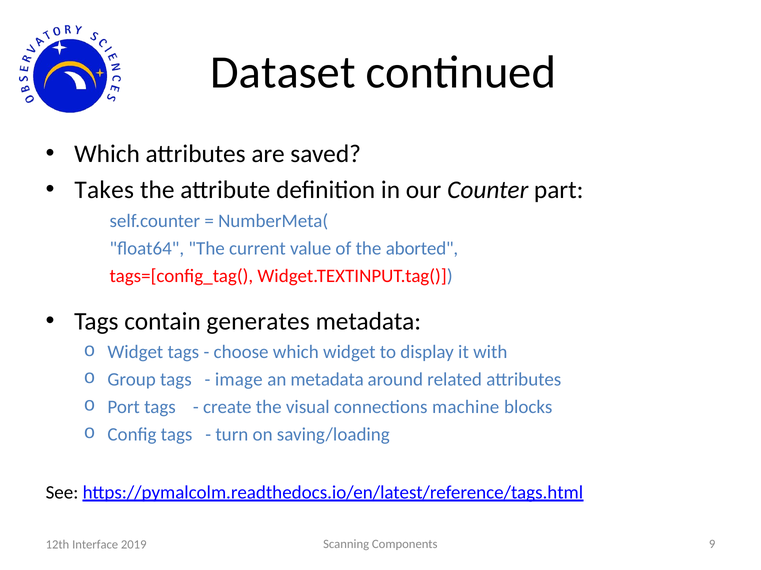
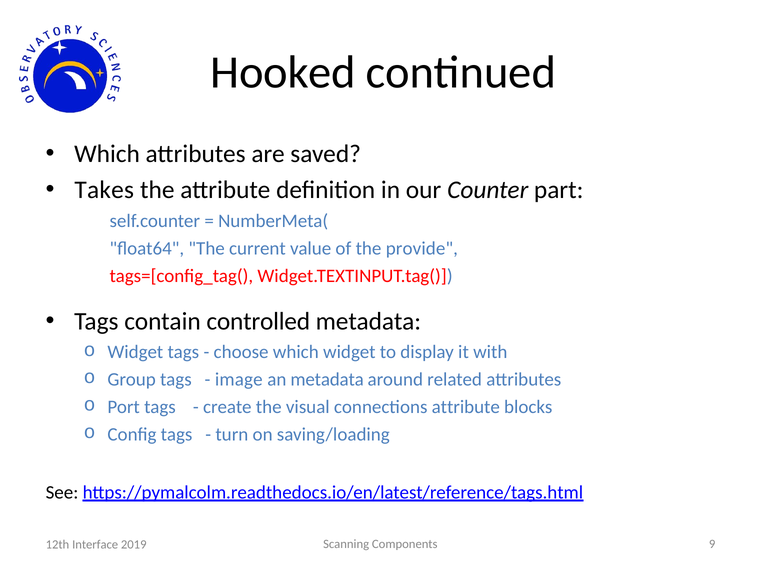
Dataset: Dataset -> Hooked (283, 72)
aborted: aborted -> provide (422, 249)
generates: generates -> controlled (258, 322)
connections machine: machine -> attribute (466, 408)
